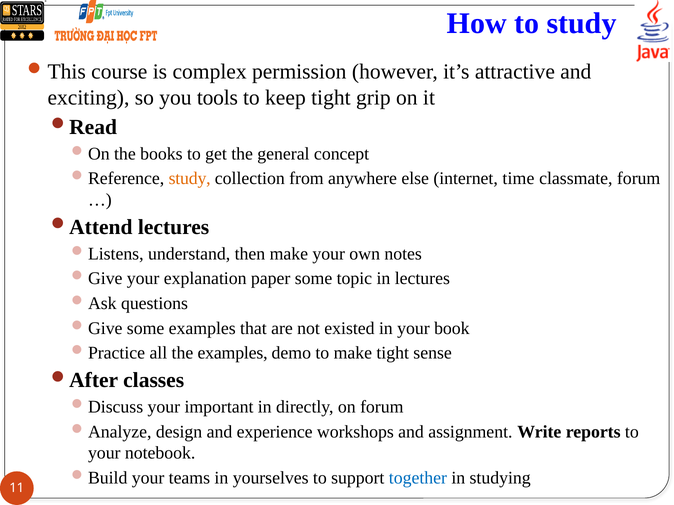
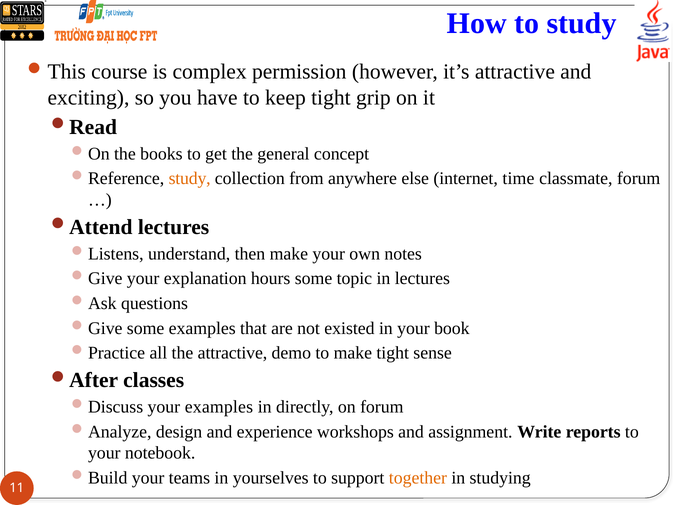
tools: tools -> have (217, 98)
paper: paper -> hours (271, 279)
the examples: examples -> attractive (233, 353)
your important: important -> examples (219, 407)
together colour: blue -> orange (418, 478)
